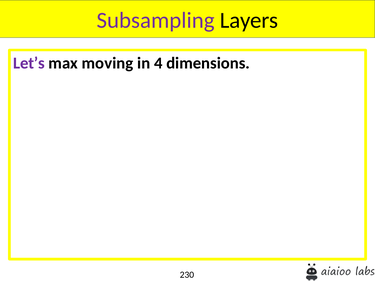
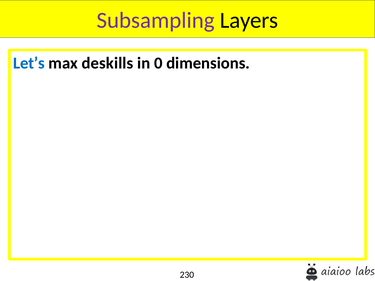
Let’s colour: purple -> blue (29, 63)
moving: moving -> deskills (107, 63)
4: 4 -> 0 (158, 63)
